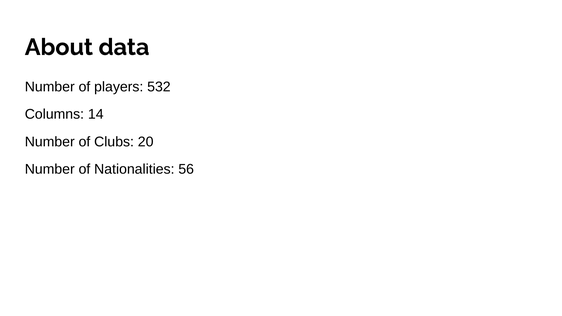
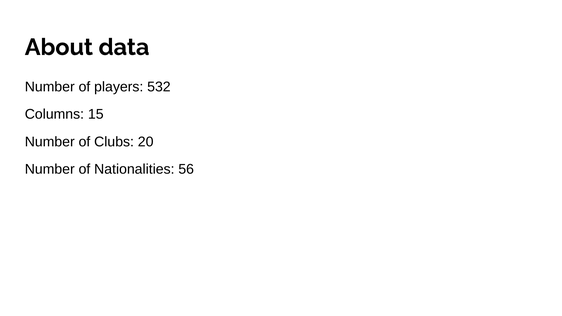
14: 14 -> 15 (96, 114)
